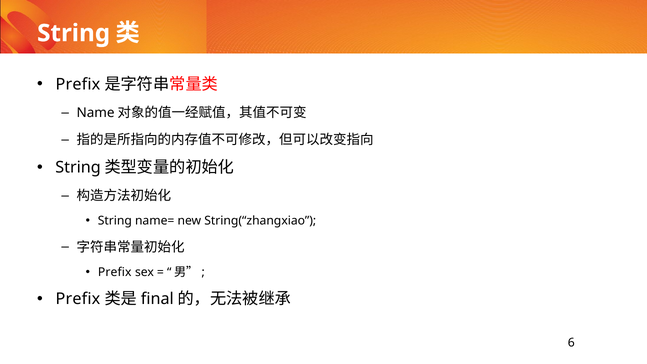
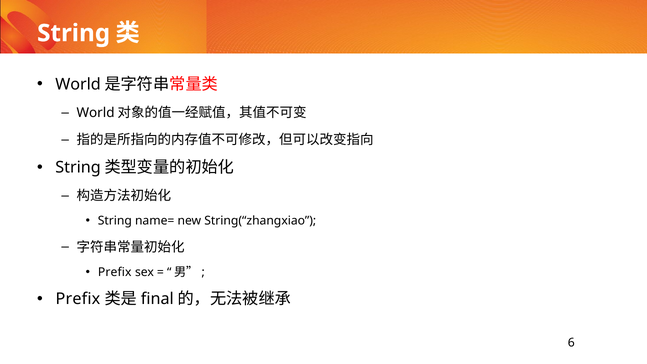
Prefix: Prefix -> World (78, 85)
Name: Name -> World (96, 113)
